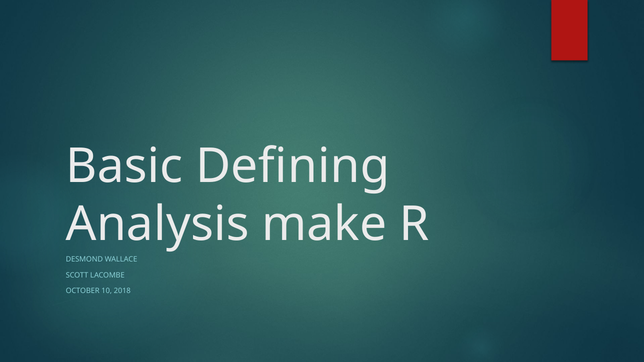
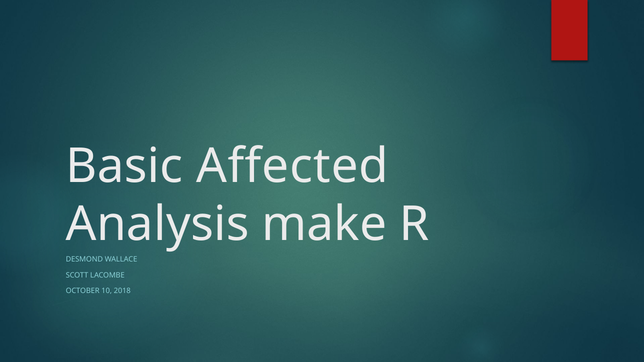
Defining: Defining -> Affected (292, 166)
